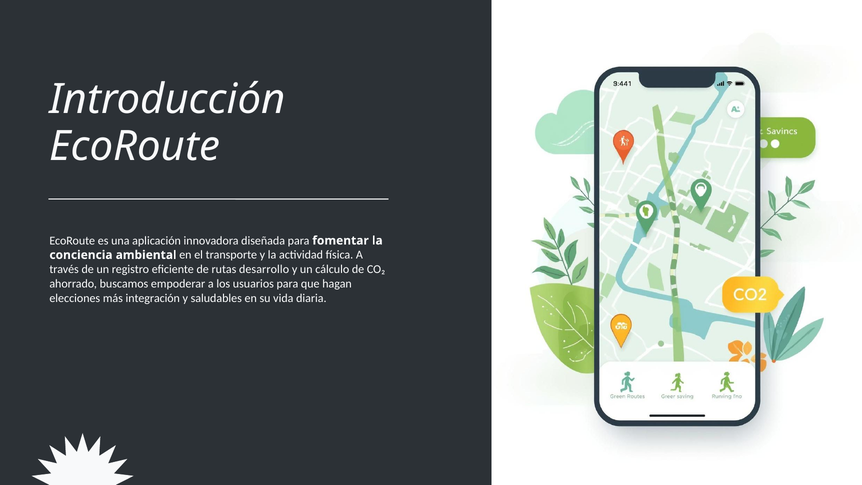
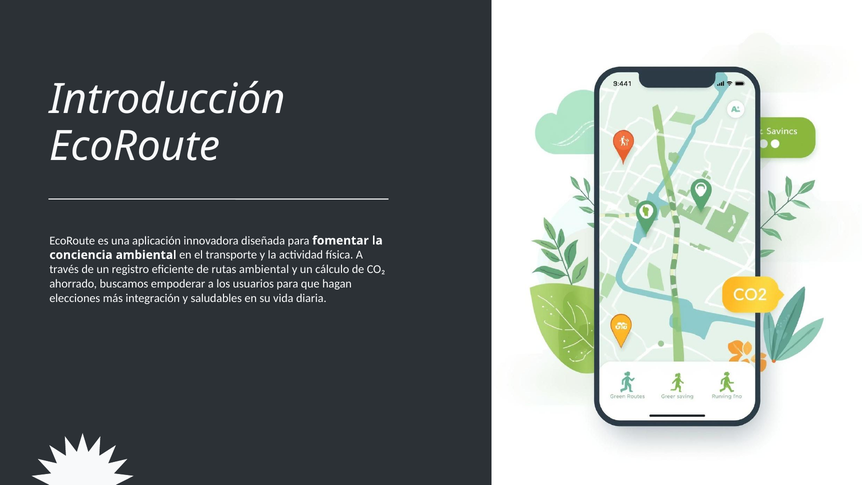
rutas desarrollo: desarrollo -> ambiental (264, 269)
